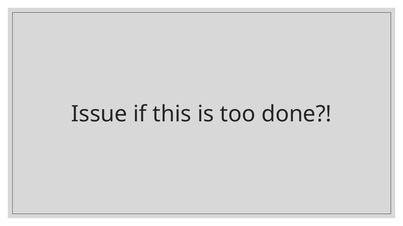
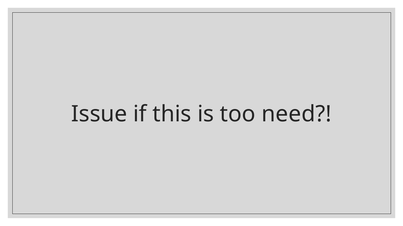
done: done -> need (296, 114)
